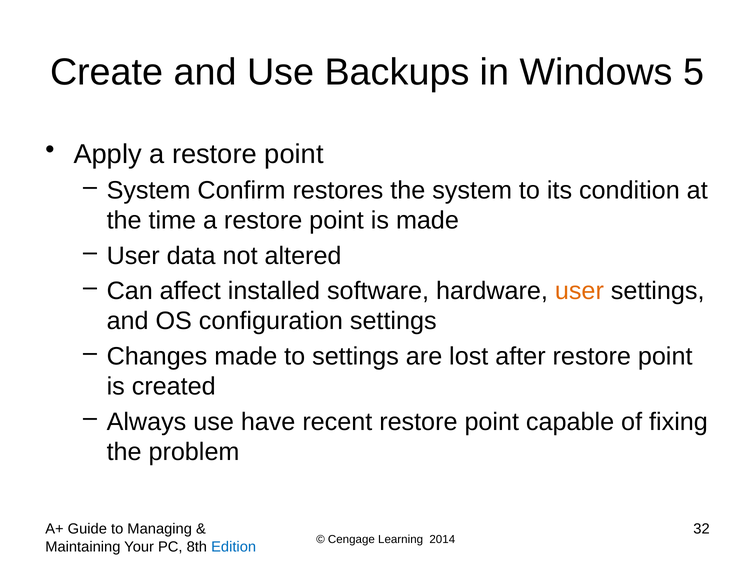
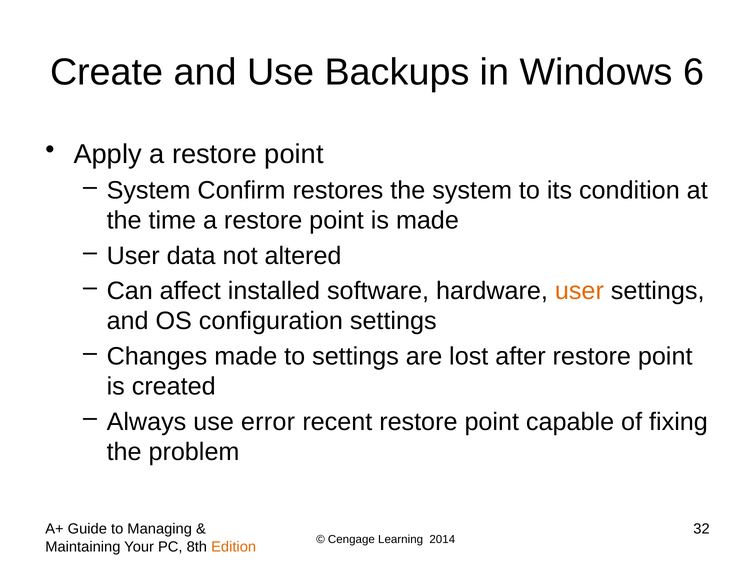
5: 5 -> 6 (694, 72)
have: have -> error (268, 422)
Edition colour: blue -> orange (234, 547)
